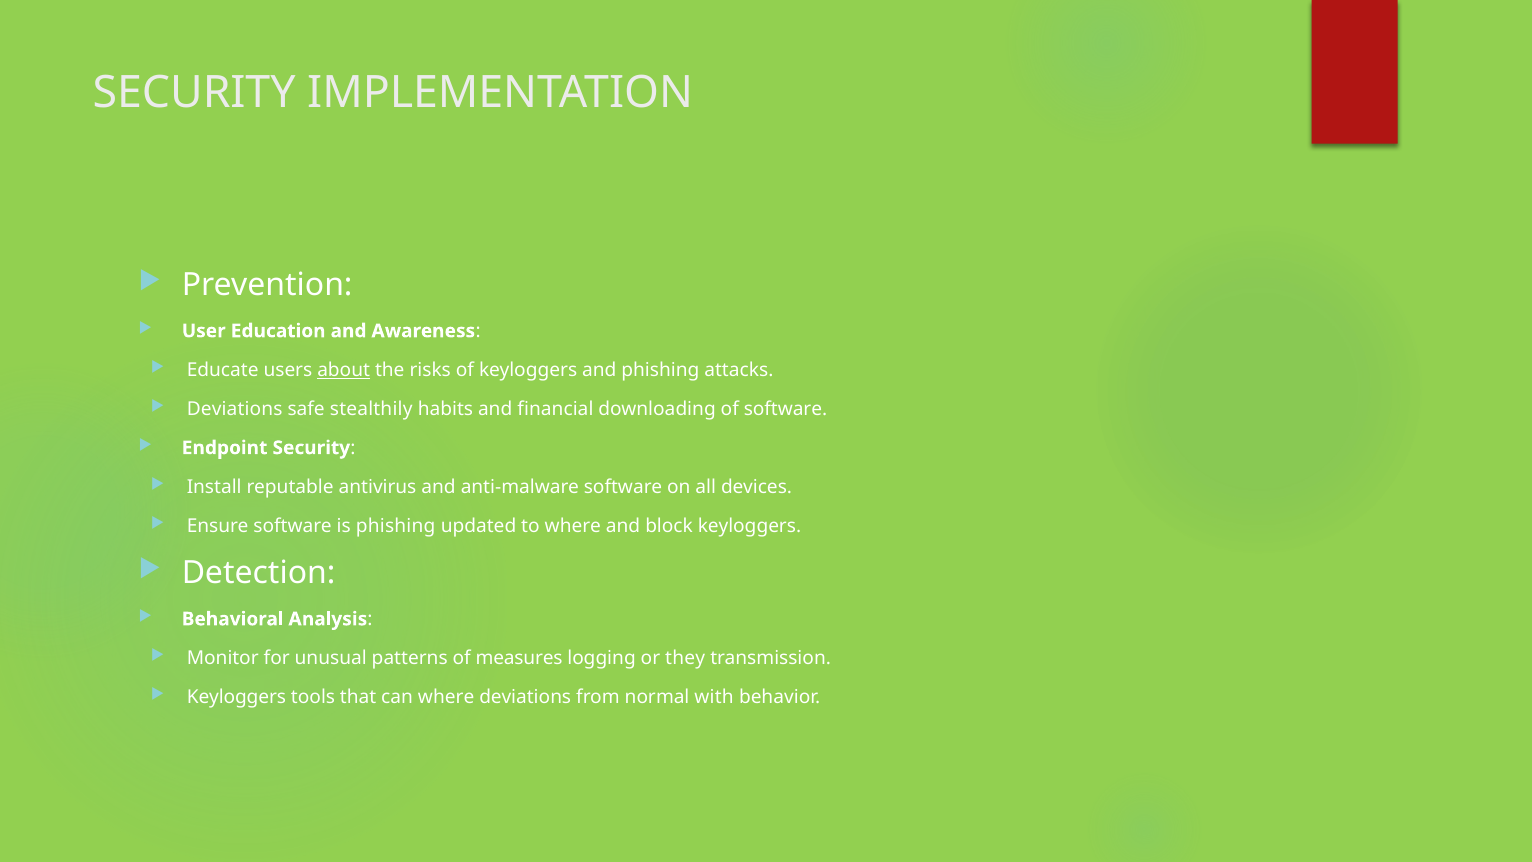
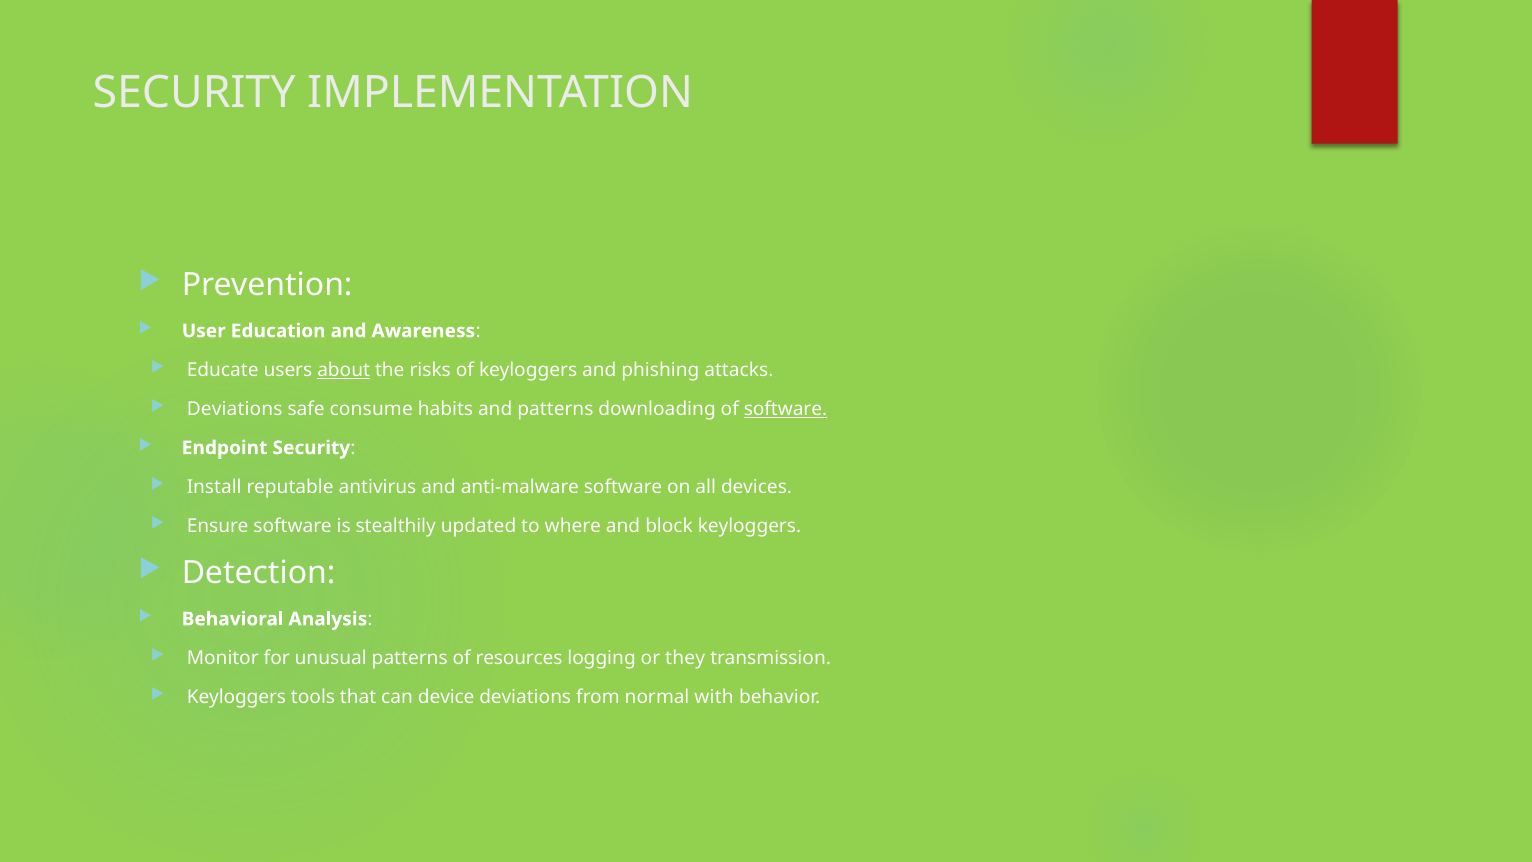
stealthily: stealthily -> consume (371, 409)
and financial: financial -> patterns (555, 409)
software underline: none -> present (786, 409)
is phishing: phishing -> stealthily (396, 526)
measures: measures -> resources (519, 658)
can where: where -> device (446, 697)
